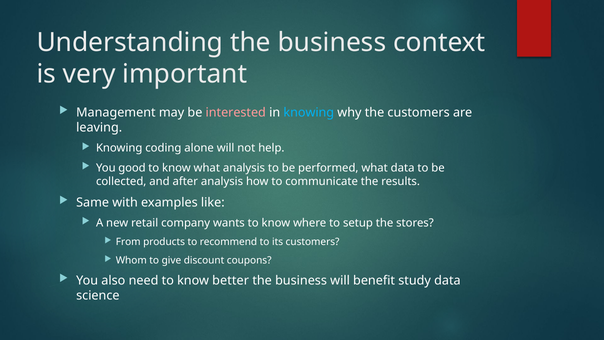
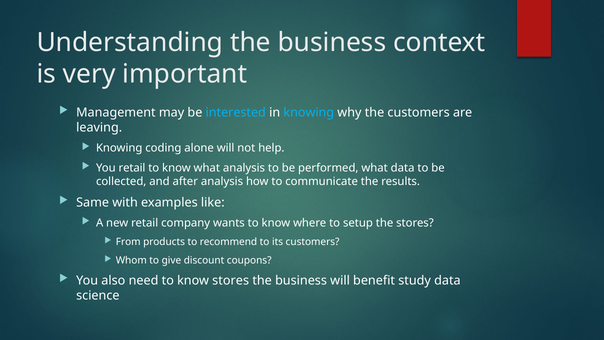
interested colour: pink -> light blue (236, 112)
You good: good -> retail (132, 168)
know better: better -> stores (231, 280)
